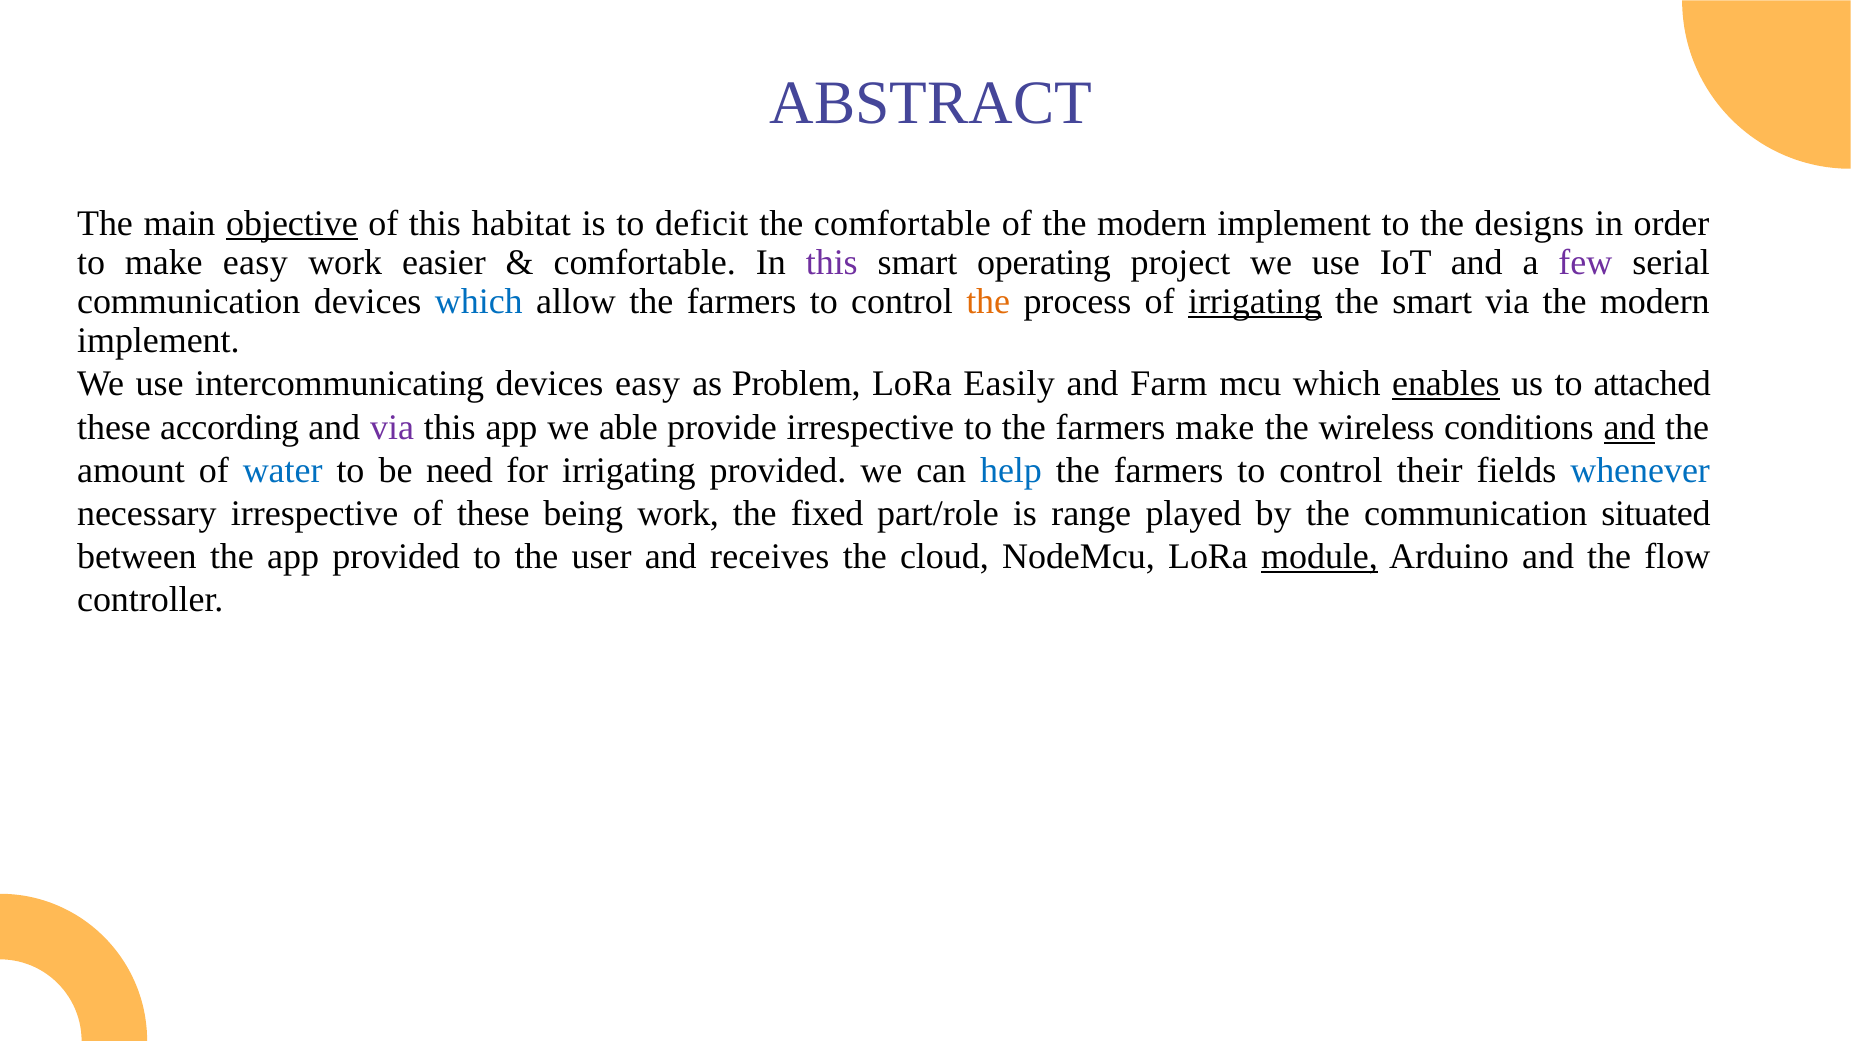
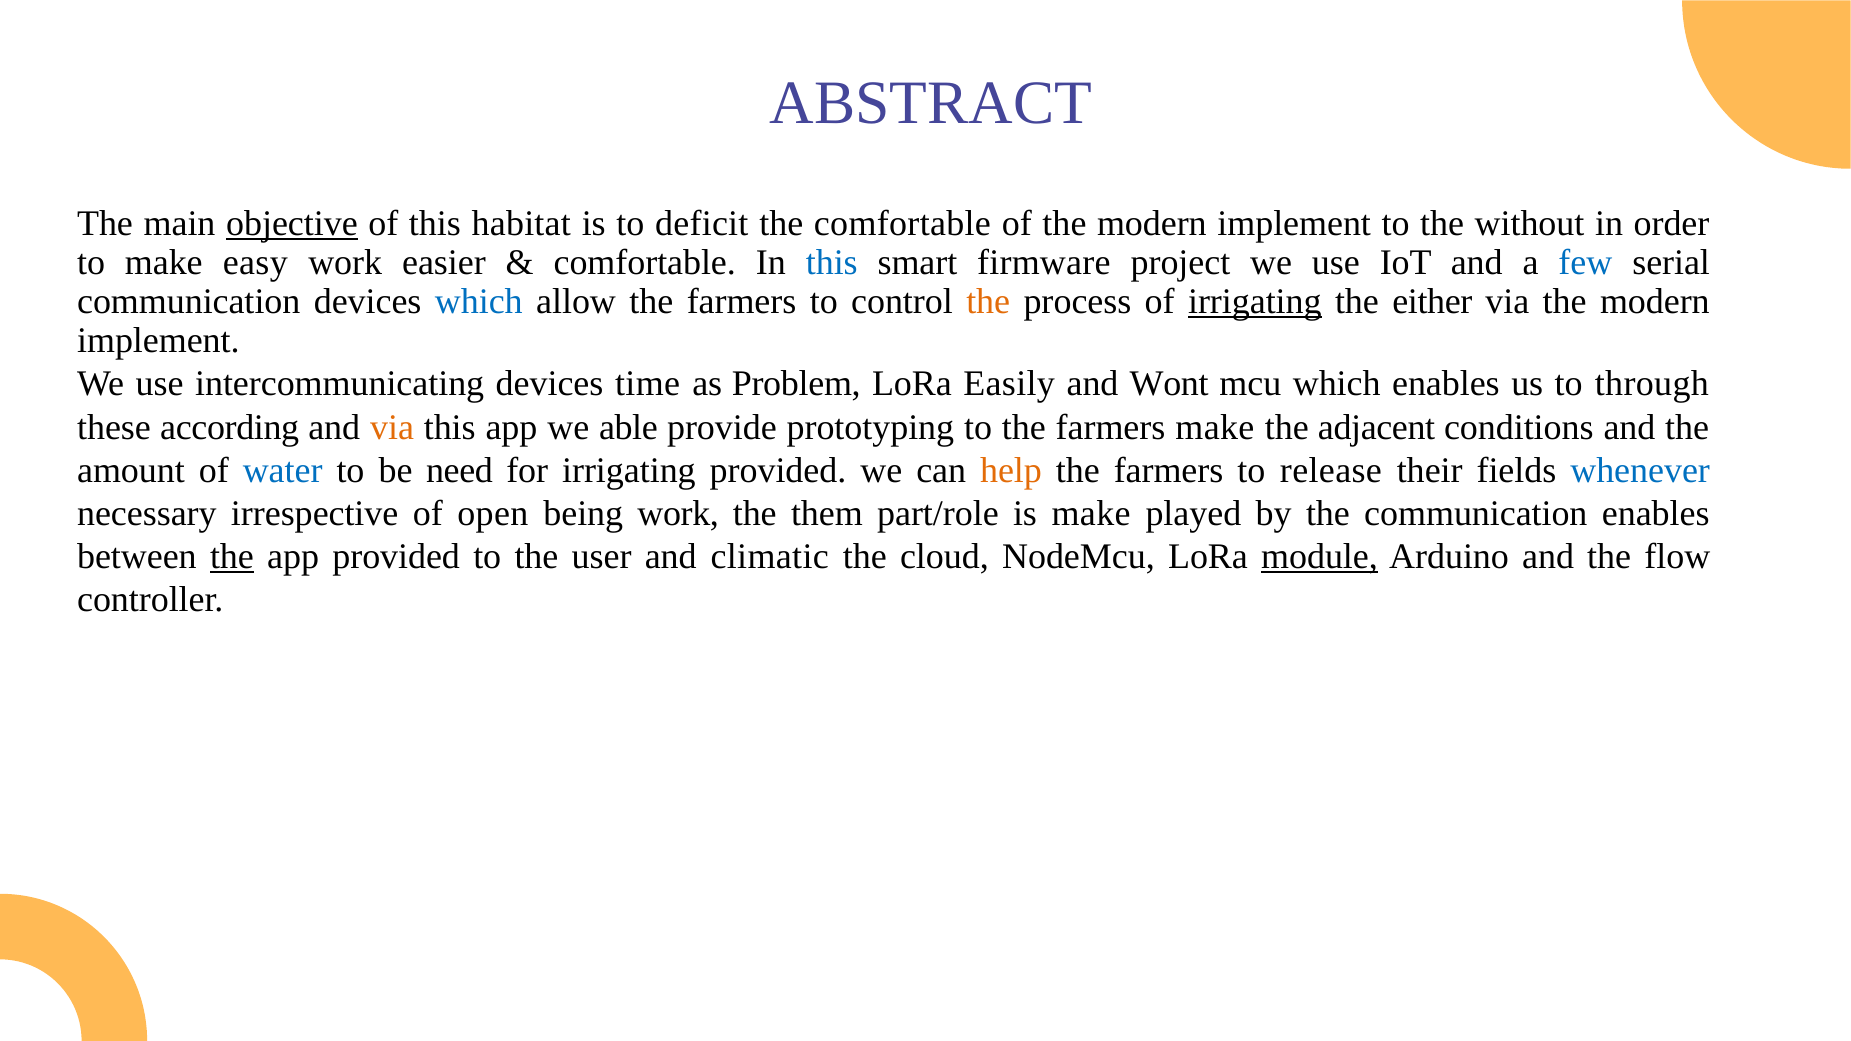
designs: designs -> without (1530, 224)
this colour: purple -> blue (832, 262)
operating: operating -> firmware (1044, 262)
few colour: purple -> blue (1585, 262)
the smart: smart -> either (1432, 301)
devices easy: easy -> time (648, 384)
Farm: Farm -> Wont (1169, 384)
enables underline: present -> none (1446, 384)
attached: attached -> through (1652, 384)
via colour: purple -> orange (392, 427)
provide irrespective: irrespective -> prototyping (870, 427)
wireless: wireless -> adjacent (1377, 427)
and underline: present -> none (1629, 427)
help colour: blue -> orange (1011, 470)
control: control -> release (1331, 470)
of these: these -> open (493, 514)
fixed: fixed -> them (827, 514)
is range: range -> make (1091, 514)
communication situated: situated -> enables (1656, 514)
the underline: none -> present (232, 557)
receives: receives -> climatic (770, 557)
